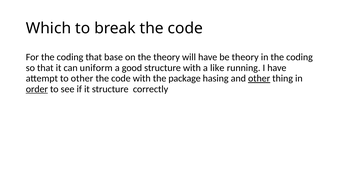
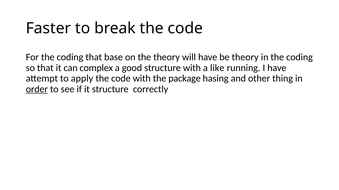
Which: Which -> Faster (48, 28)
uniform: uniform -> complex (96, 68)
to other: other -> apply (82, 79)
other underline: present -> none (259, 79)
